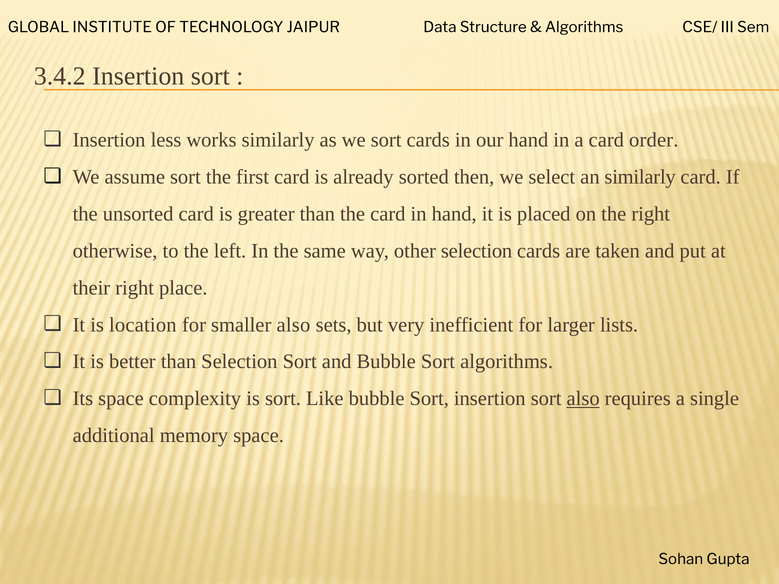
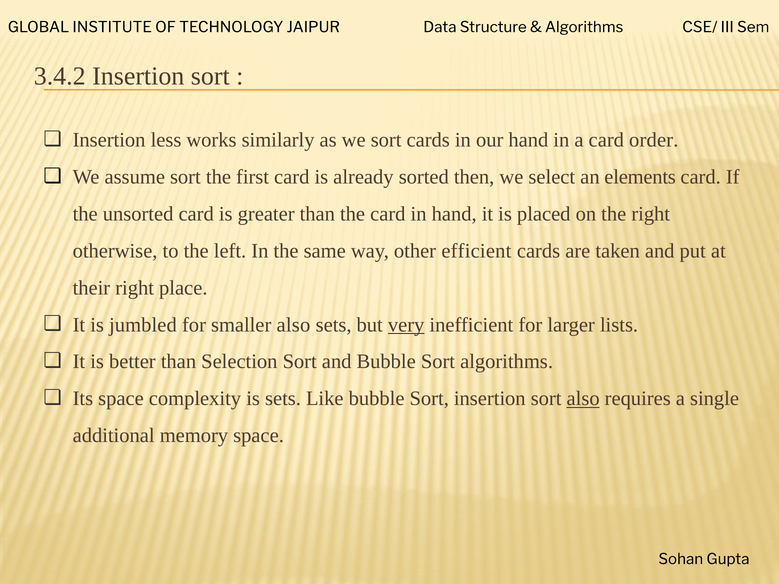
an similarly: similarly -> elements (640, 177)
other selection: selection -> efficient (476, 251)
location: location -> jumbled (143, 325)
very underline: none -> present (406, 325)
is sort: sort -> sets (283, 399)
